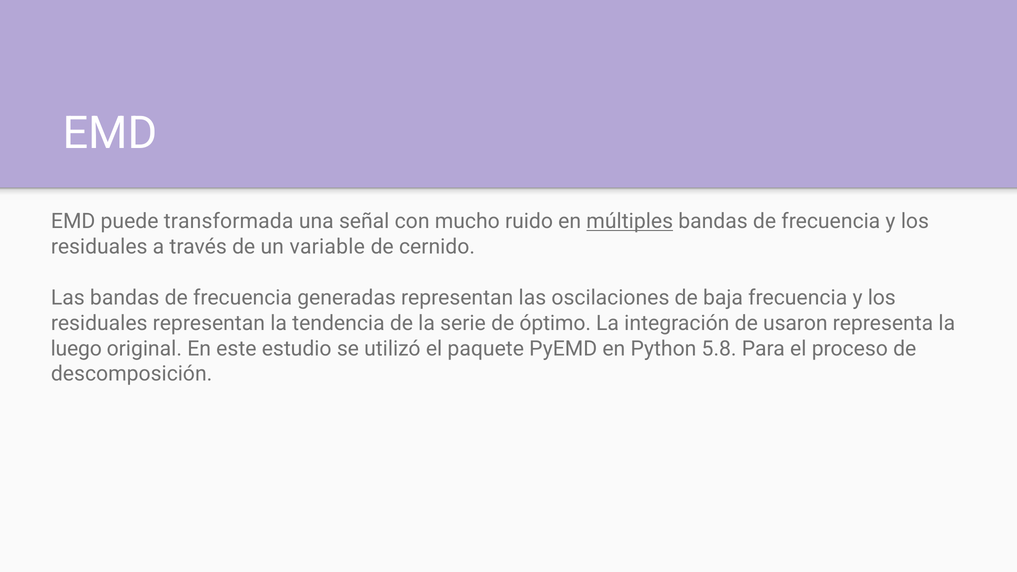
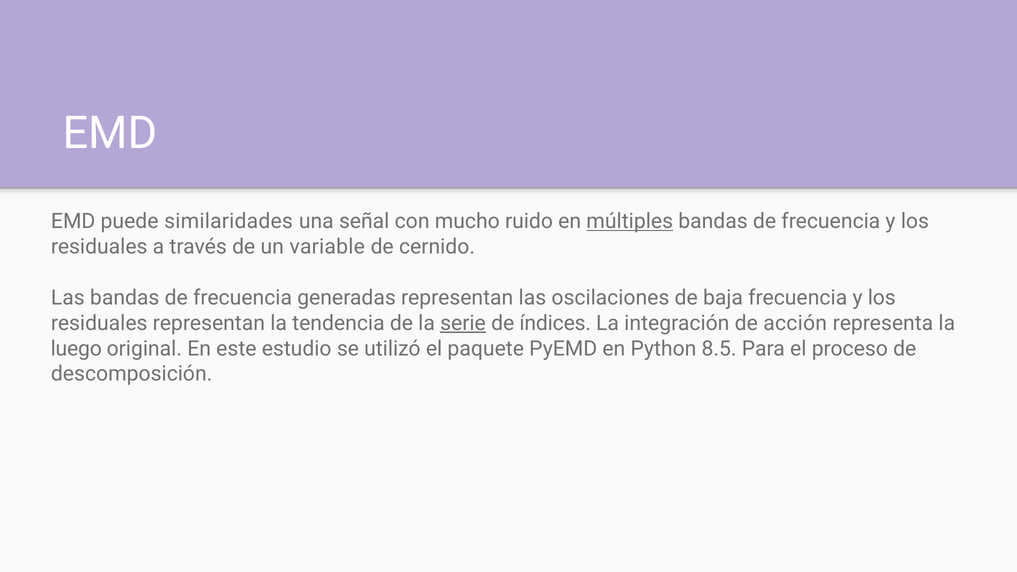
transformada: transformada -> similaridades (229, 221)
serie underline: none -> present (463, 323)
óptimo: óptimo -> índices (555, 323)
usaron: usaron -> acción (795, 323)
5.8: 5.8 -> 8.5 (719, 349)
